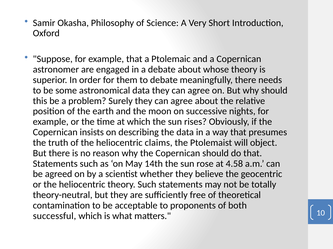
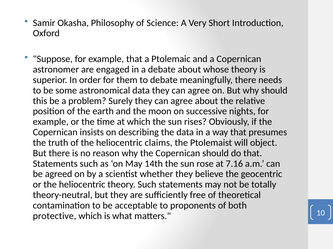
4.58: 4.58 -> 7.16 (234, 164)
successful: successful -> protective (55, 217)
